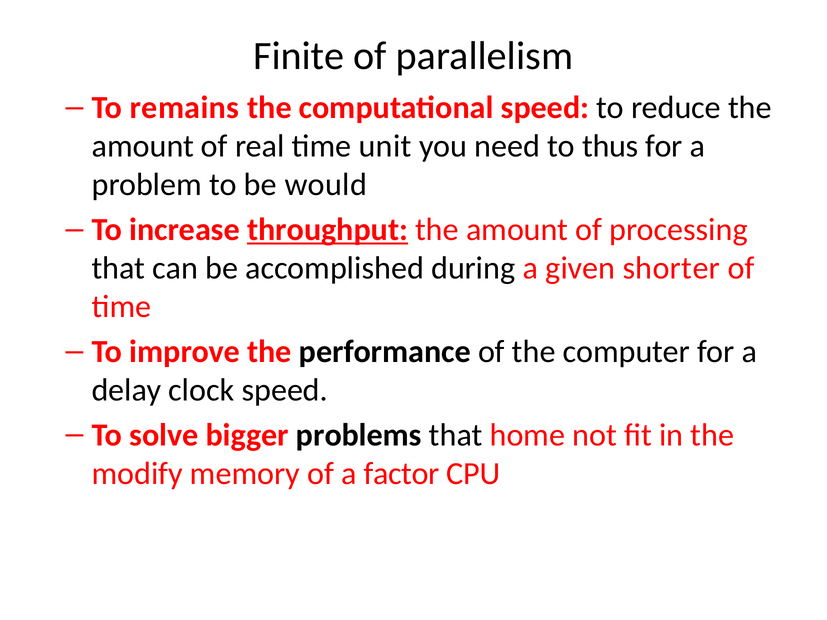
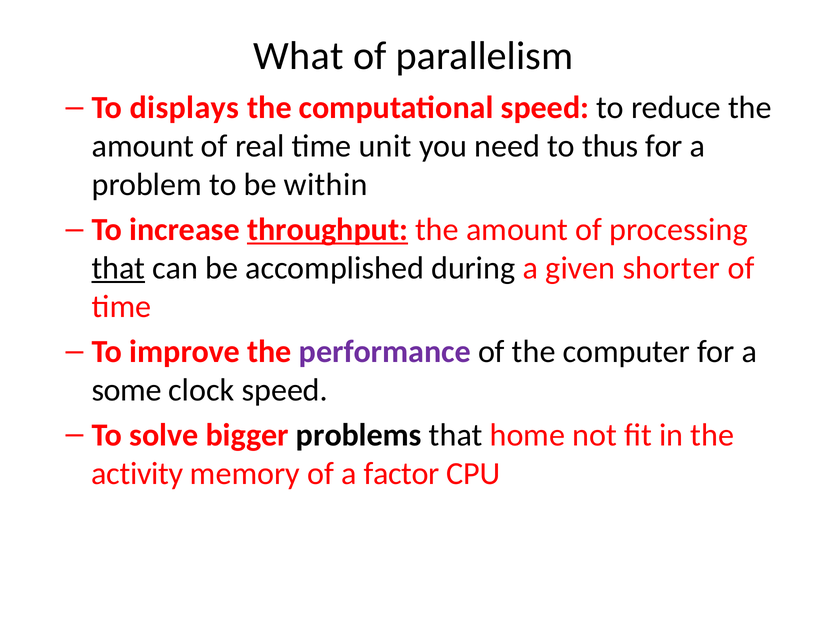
Finite: Finite -> What (299, 56)
remains: remains -> displays (184, 108)
would: would -> within (326, 185)
that underline: none -> present (118, 268)
performance colour: black -> purple (385, 352)
delay: delay -> some (127, 390)
modify: modify -> activity (137, 474)
